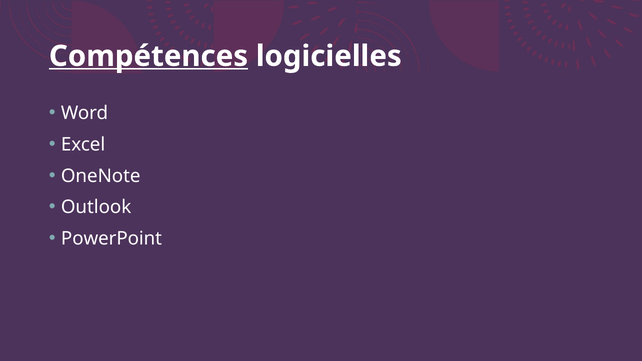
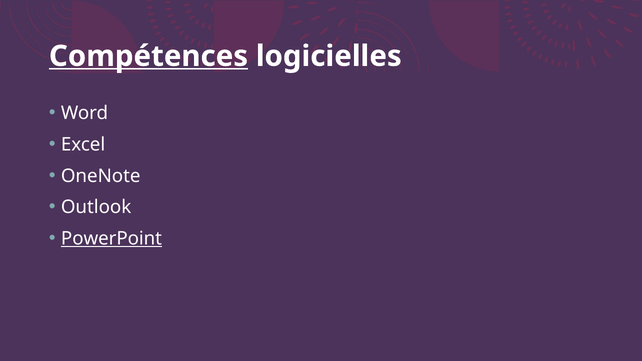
PowerPoint underline: none -> present (111, 239)
